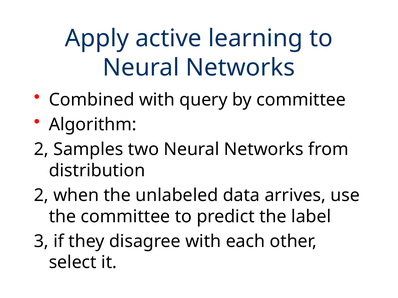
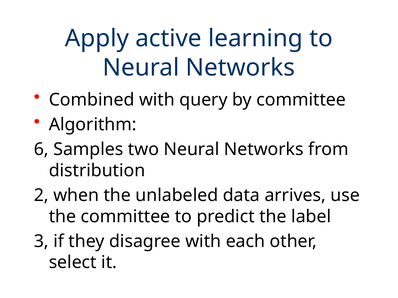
2: 2 -> 6 (41, 150)
